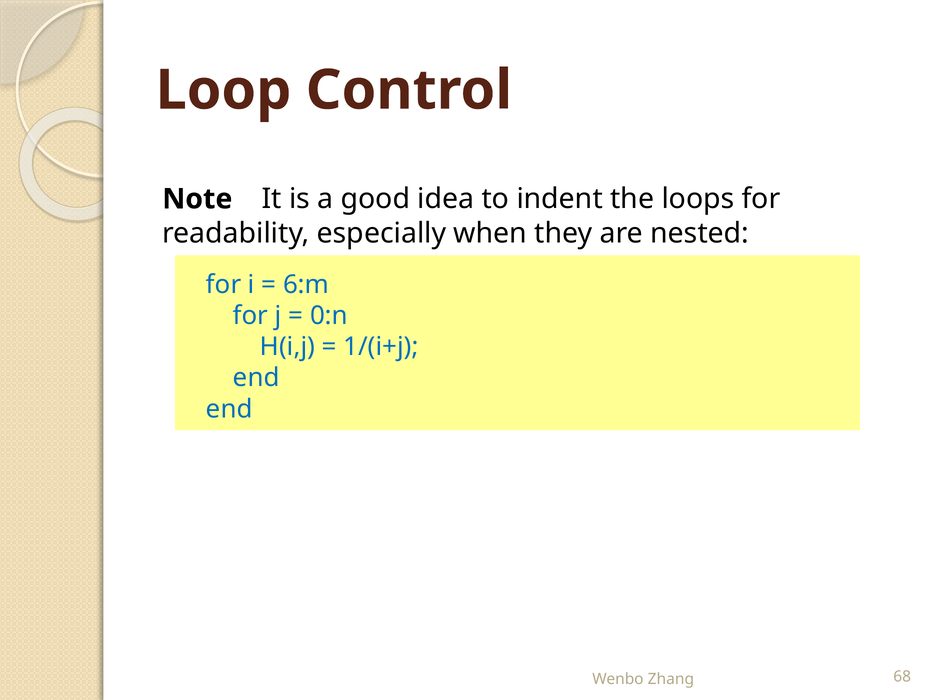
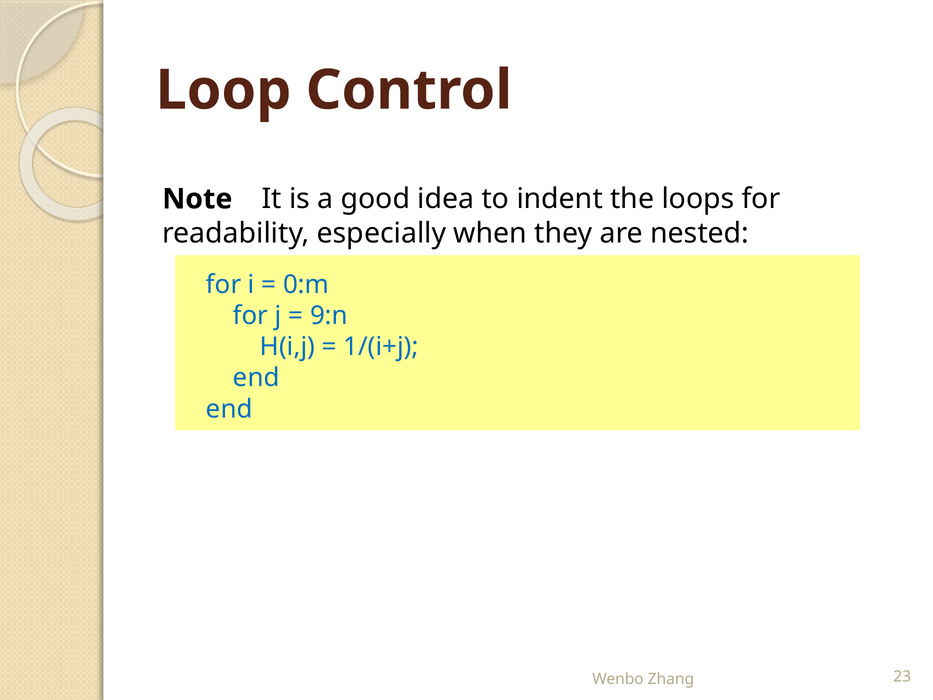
6:m: 6:m -> 0:m (306, 284)
0:n: 0:n -> 9:n (329, 315)
68: 68 -> 23 (902, 677)
